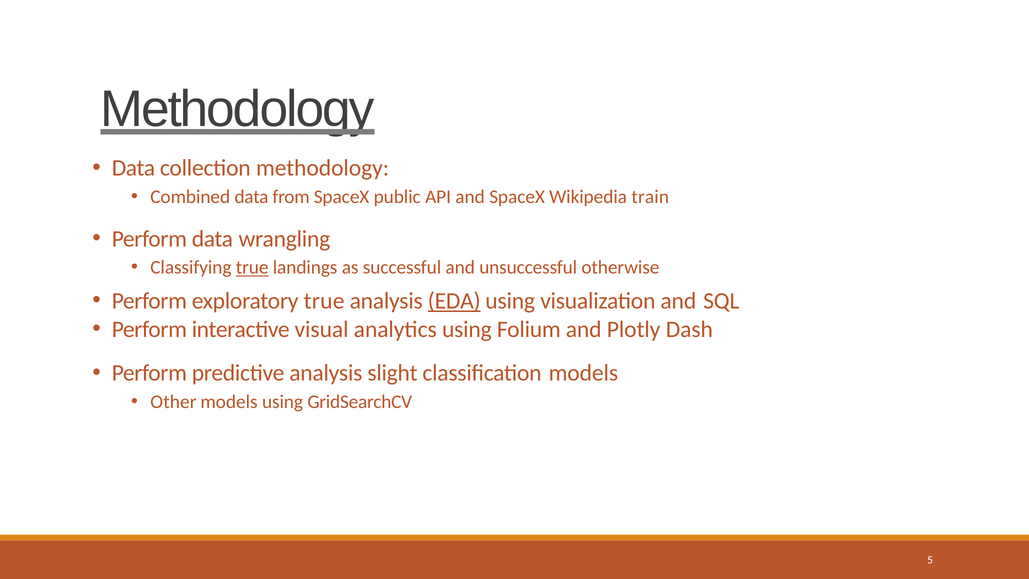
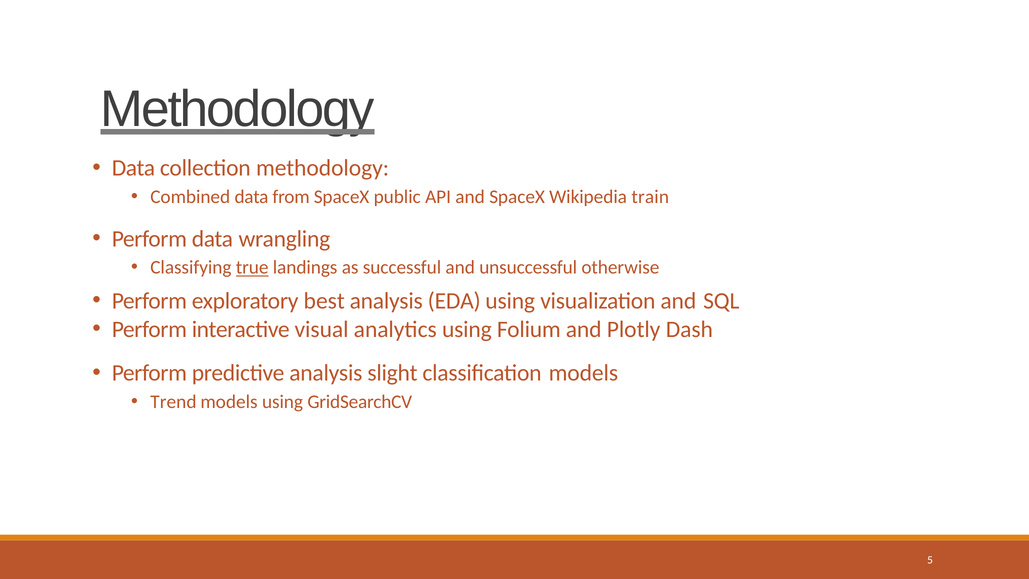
exploratory true: true -> best (324, 301)
EDA underline: present -> none (454, 301)
Other: Other -> Trend (173, 402)
